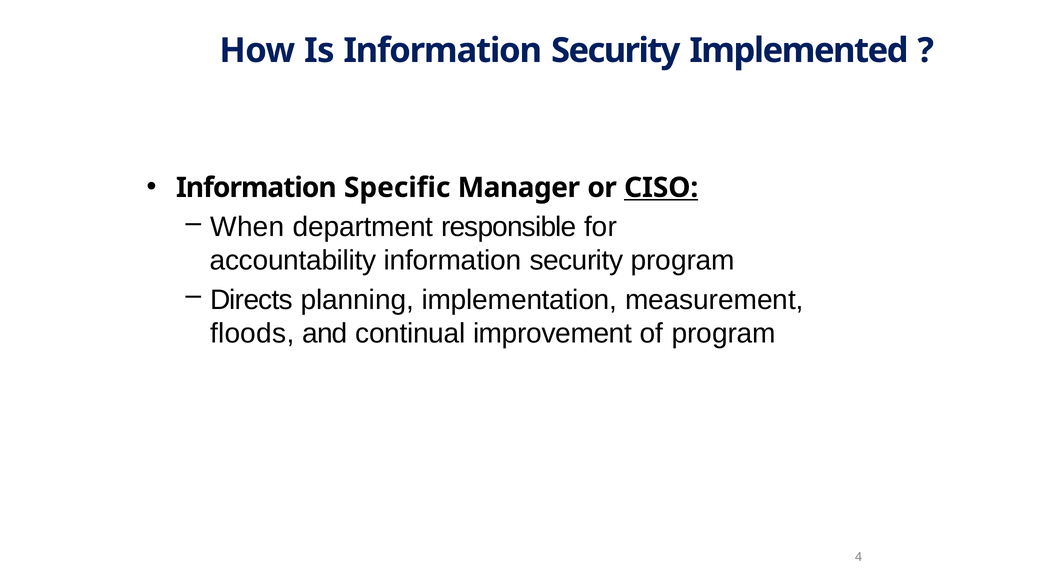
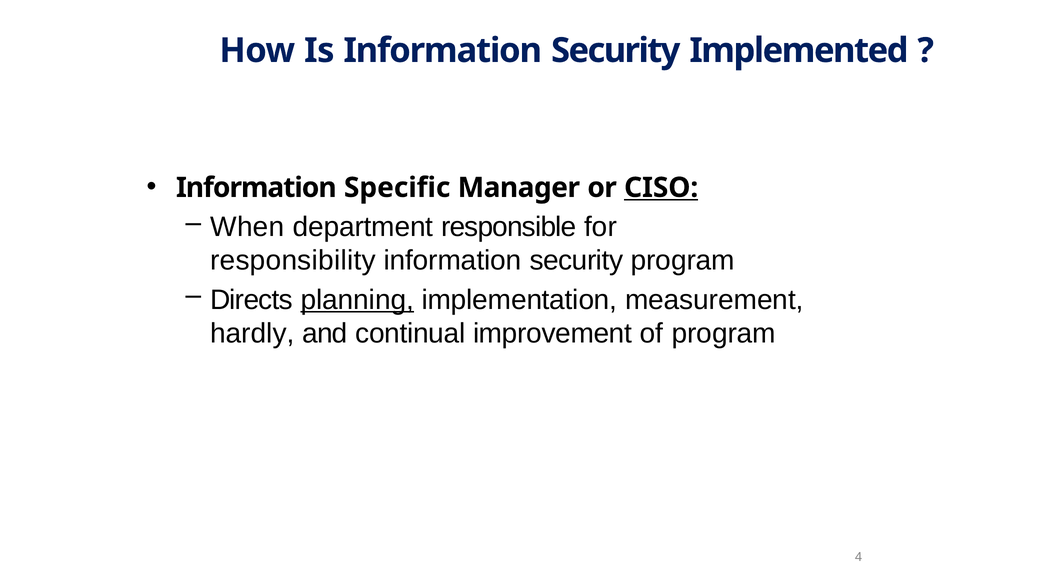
accountability: accountability -> responsibility (293, 261)
planning underline: none -> present (357, 300)
floods: floods -> hardly (252, 333)
